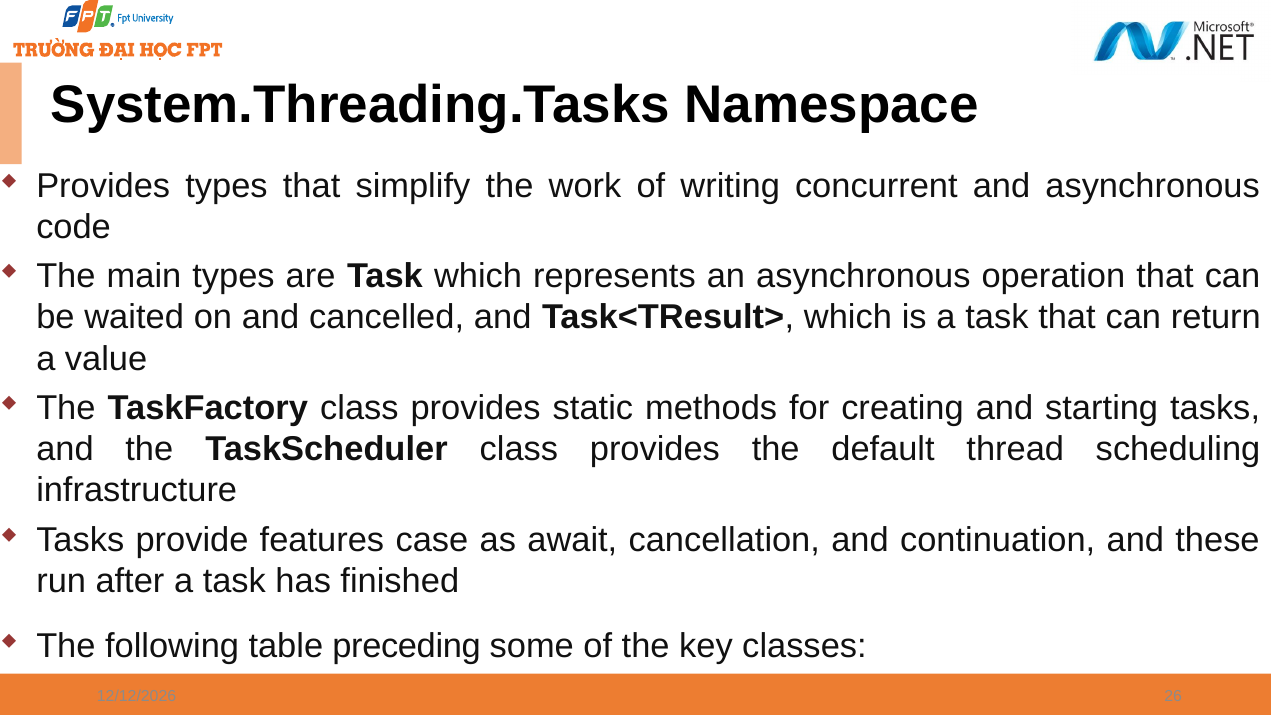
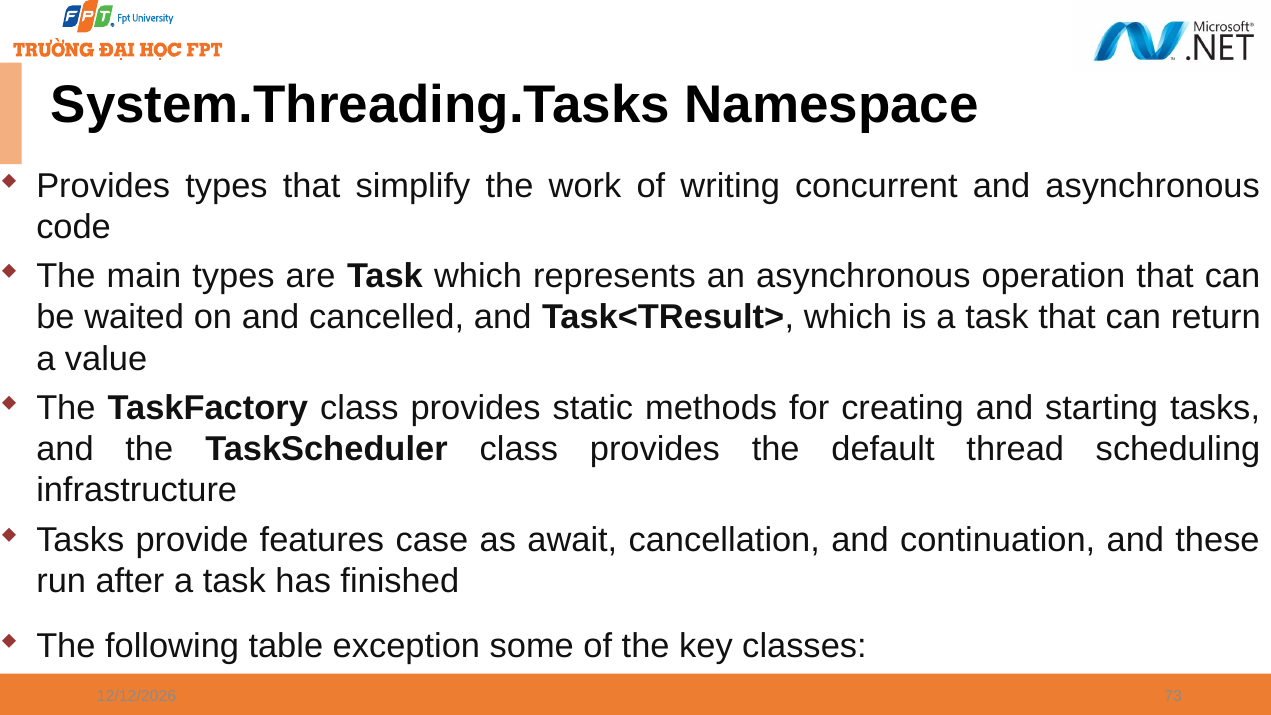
preceding: preceding -> exception (406, 646)
26: 26 -> 73 (1173, 696)
